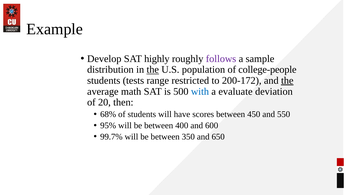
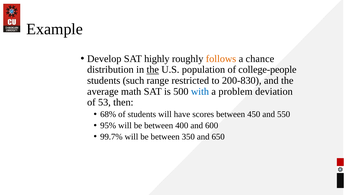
follows colour: purple -> orange (221, 59)
sample: sample -> chance (260, 59)
tests: tests -> such (133, 81)
200-172: 200-172 -> 200-830 (242, 81)
the underline: present -> none (287, 81)
evaluate: evaluate -> problem (236, 92)
20: 20 -> 53 (104, 102)
